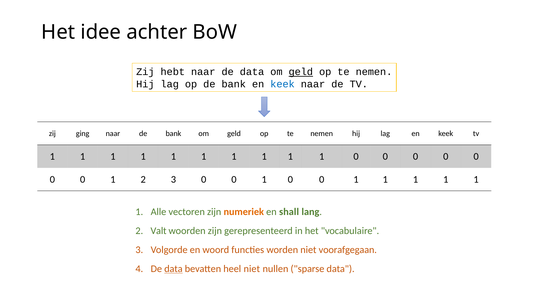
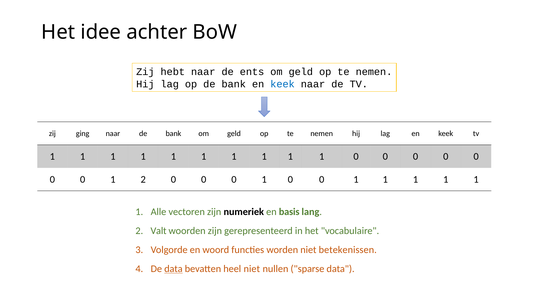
naar de data: data -> ents (252, 72)
geld underline: present -> none (301, 72)
2 3: 3 -> 0 (173, 179)
numeriek colour: orange -> black (244, 212)
shall: shall -> basis (289, 212)
voorafgegaan: voorafgegaan -> betekenissen (348, 250)
